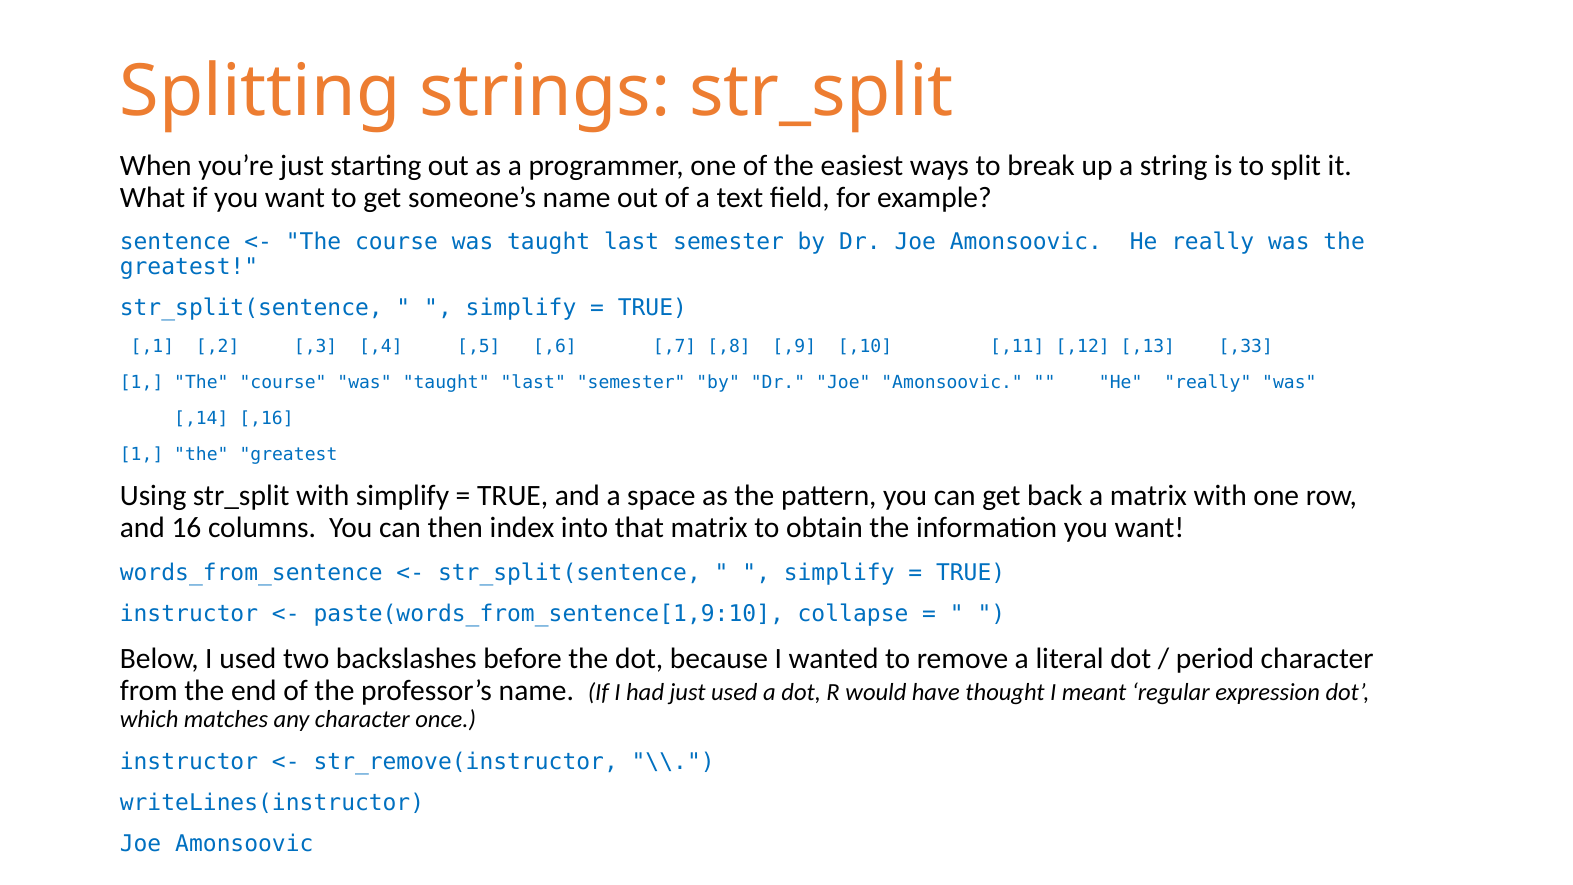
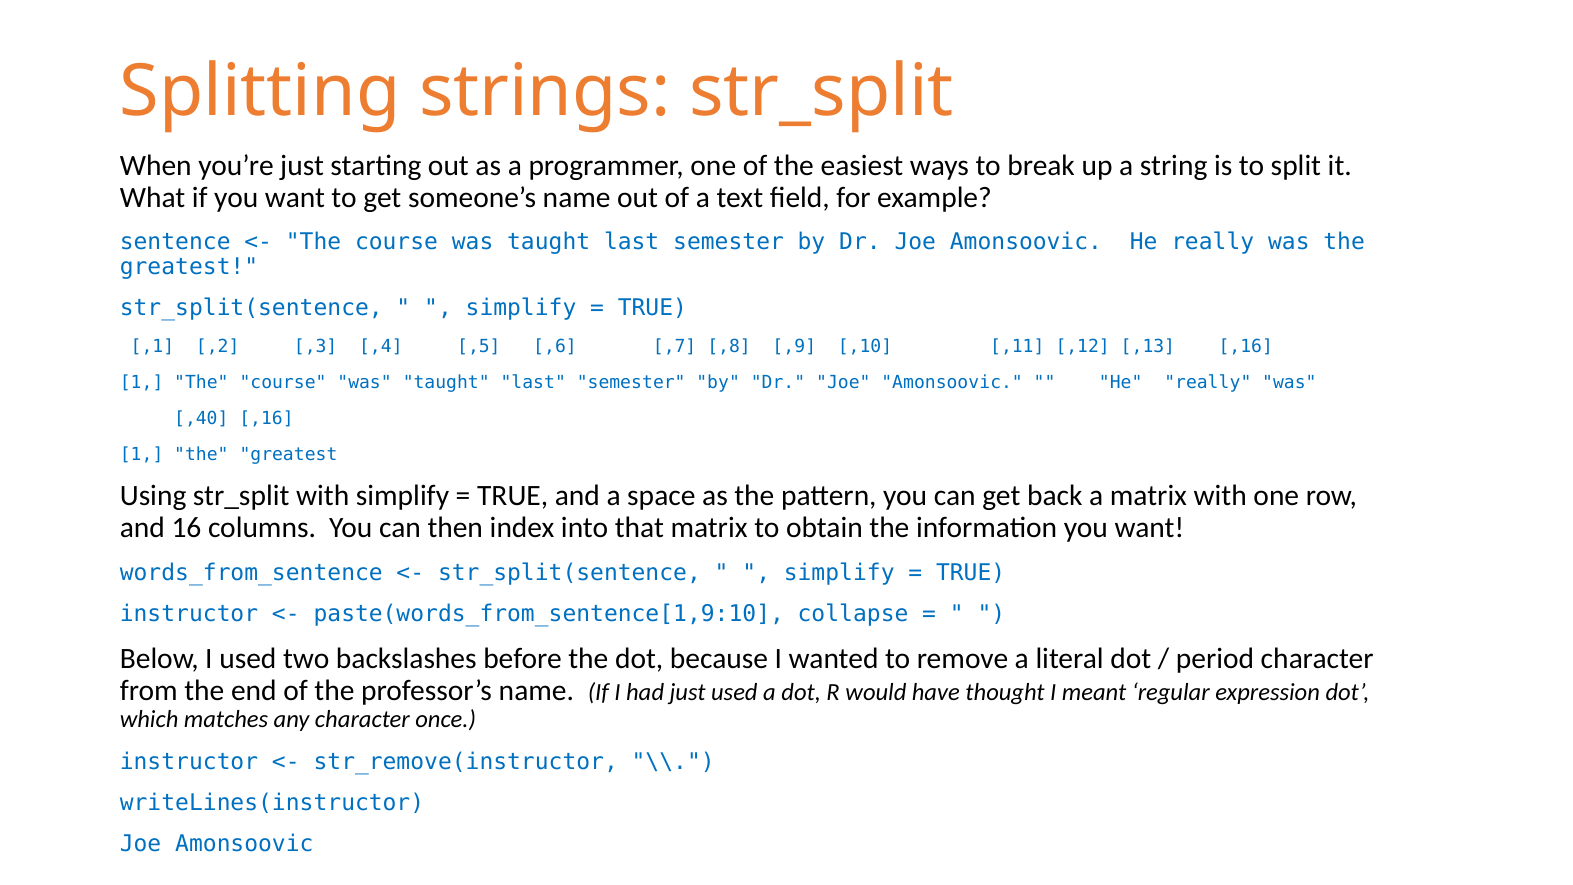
,13 ,33: ,33 -> ,16 (1246, 347)
,14: ,14 -> ,40 (201, 418)
